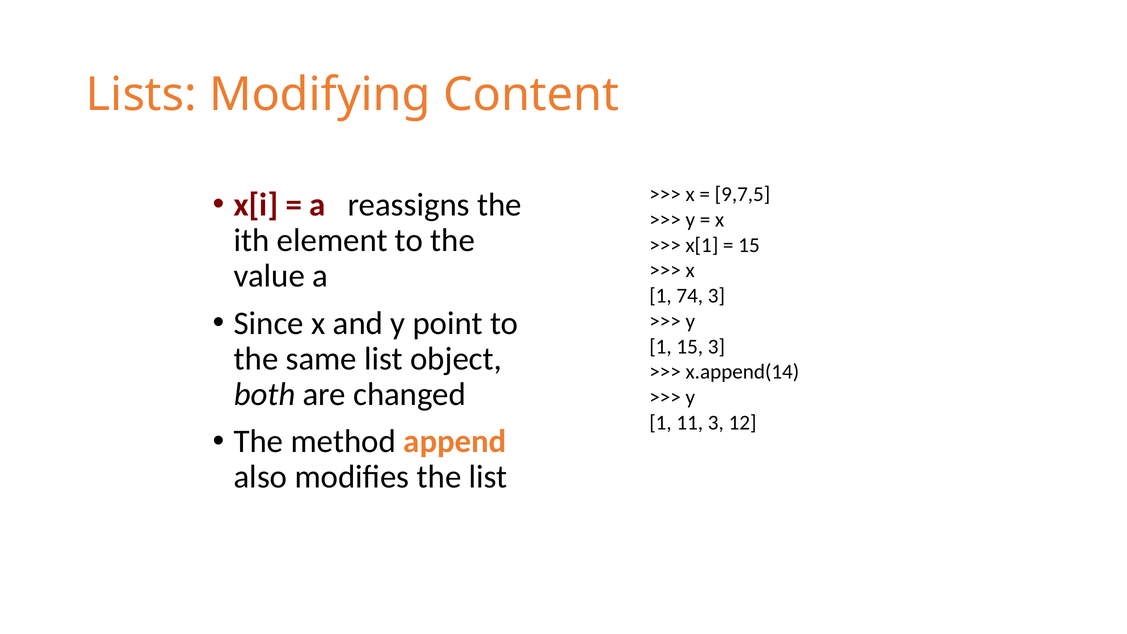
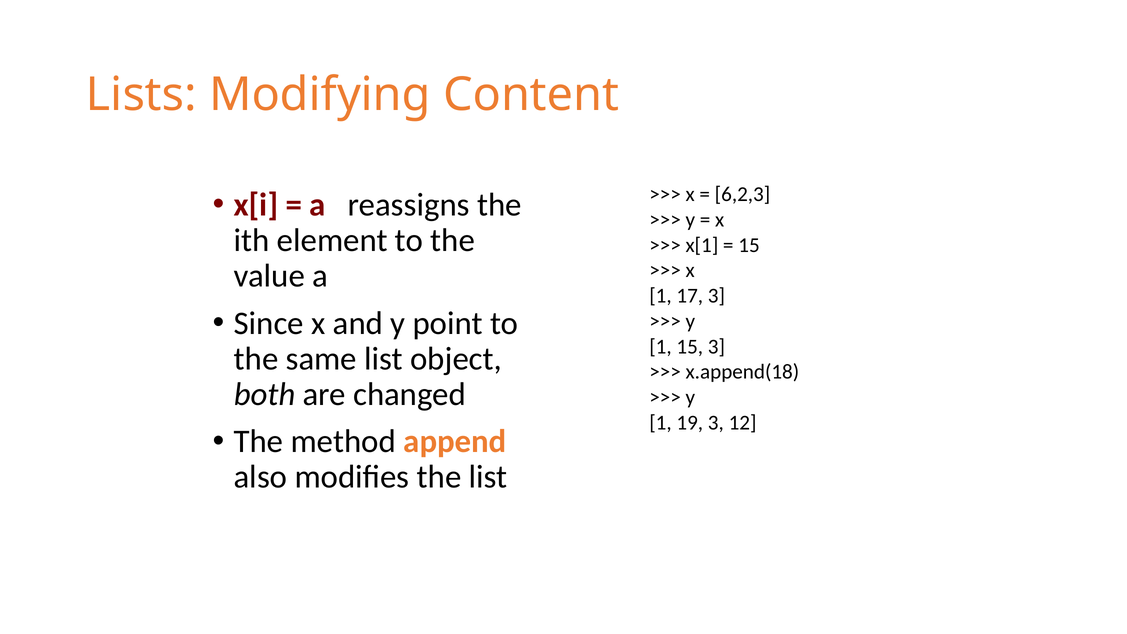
9,7,5: 9,7,5 -> 6,2,3 (743, 194)
74: 74 -> 17 (690, 296)
x.append(14: x.append(14 -> x.append(18 (742, 372)
11: 11 -> 19 (690, 423)
